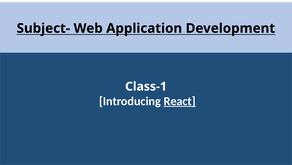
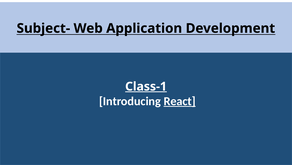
Class-1 underline: none -> present (146, 86)
